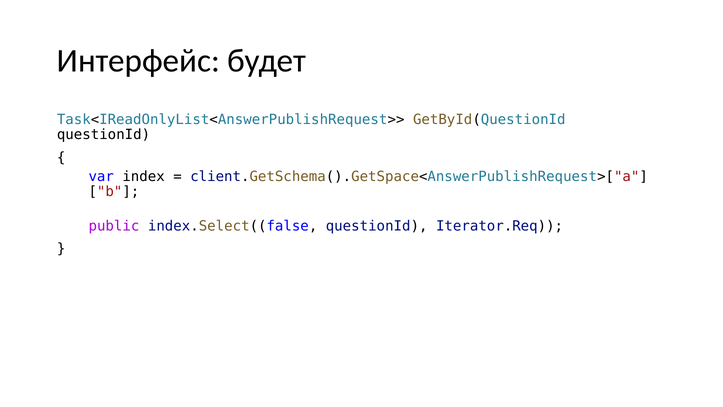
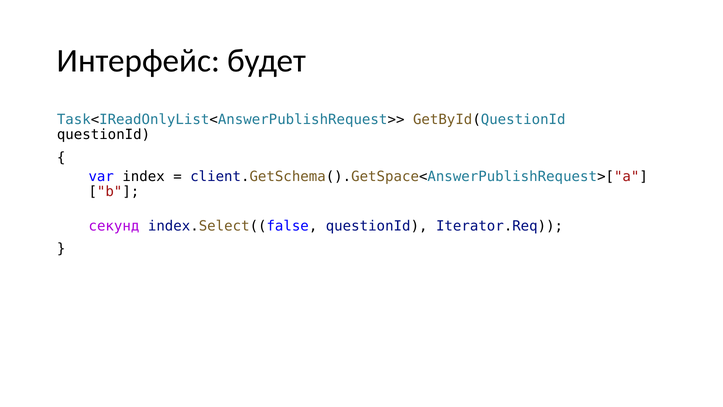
public: public -> секунд (114, 226)
